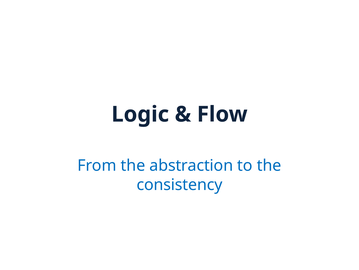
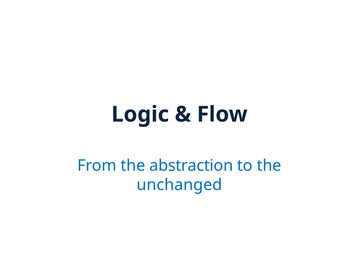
consistency: consistency -> unchanged (179, 184)
